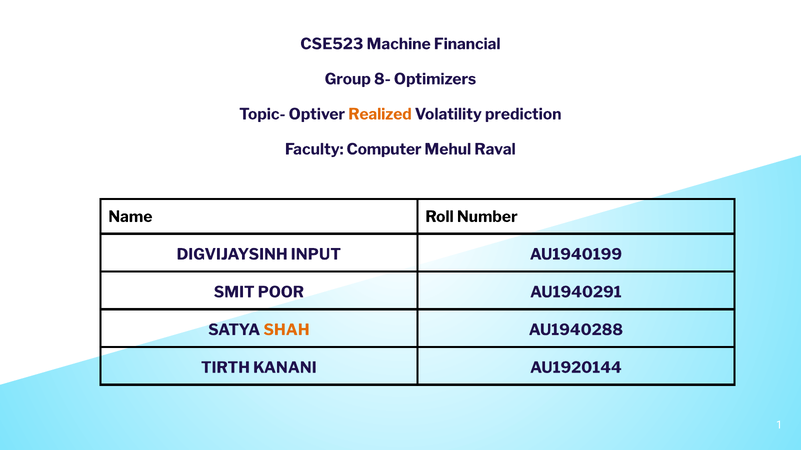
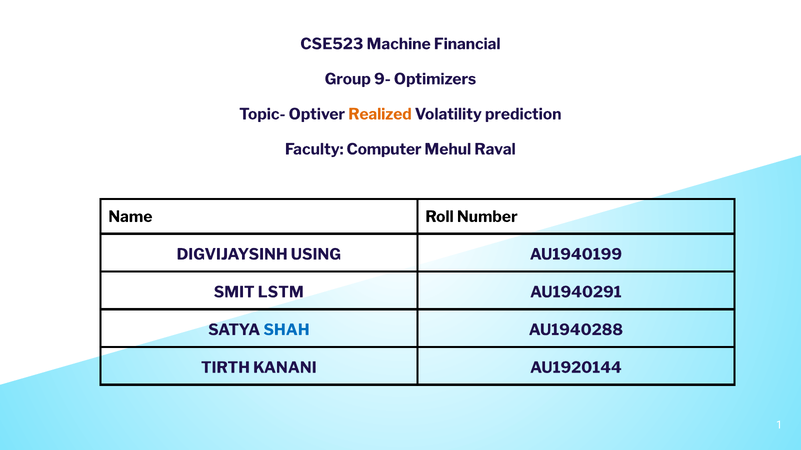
8-: 8- -> 9- (382, 79)
INPUT: INPUT -> USING (316, 255)
POOR: POOR -> LSTM (281, 293)
SHAH colour: orange -> blue (286, 330)
